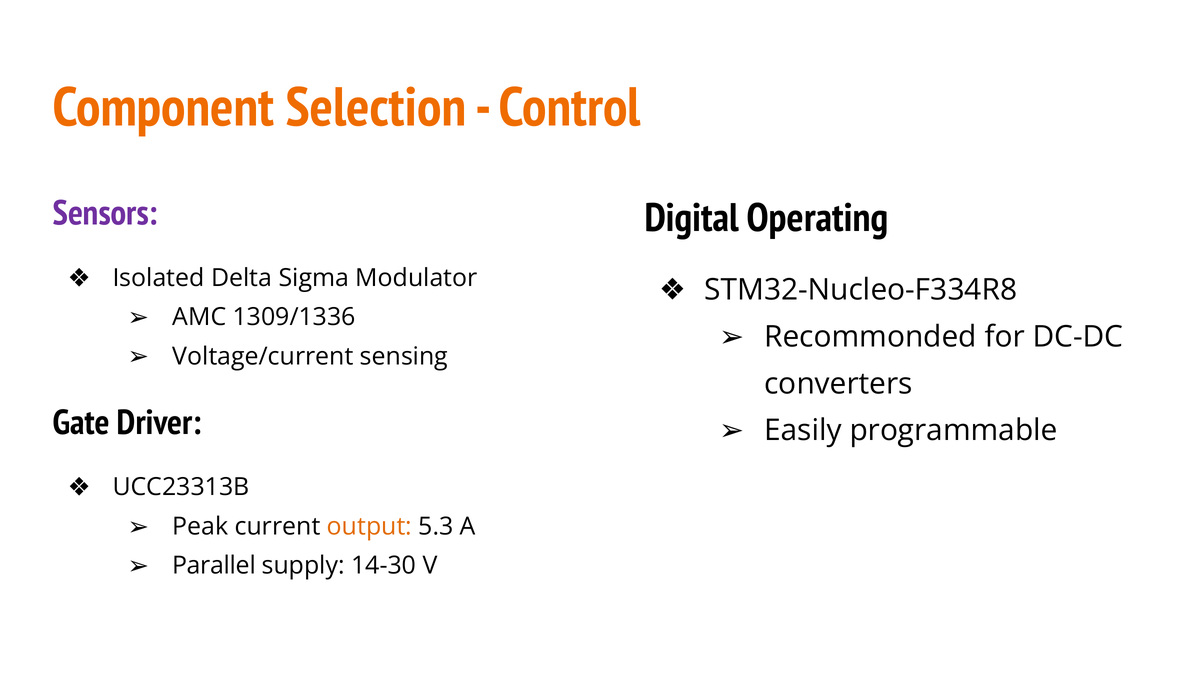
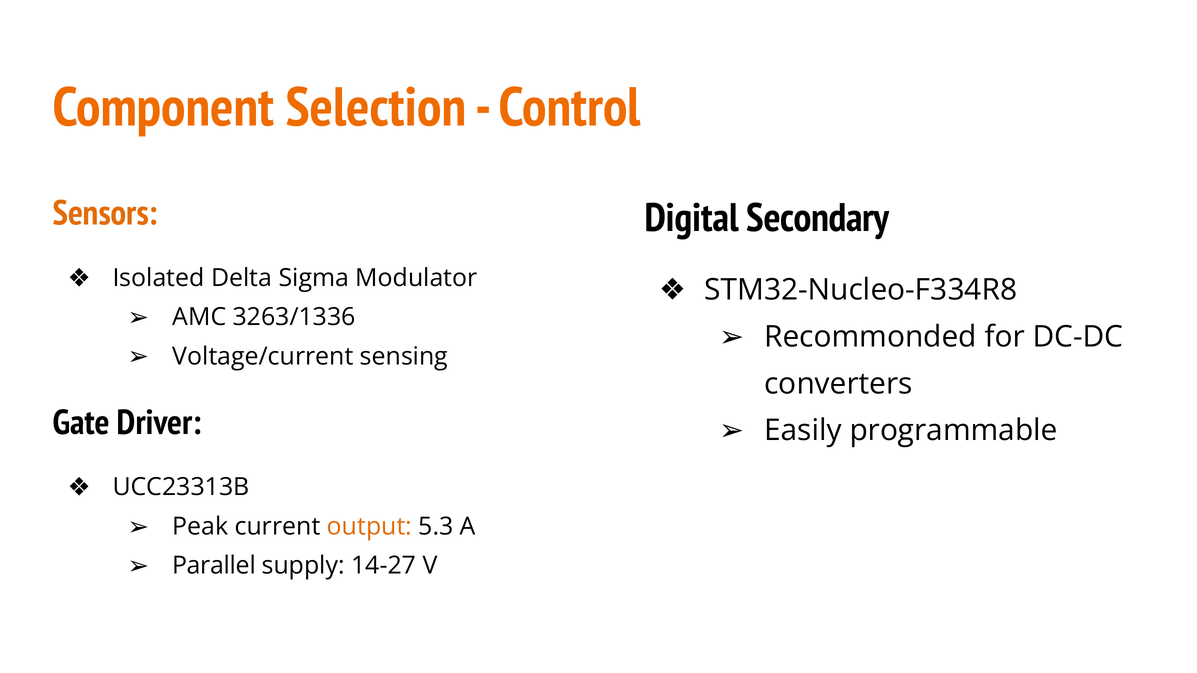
Sensors colour: purple -> orange (105, 214)
Operating: Operating -> Secondary (818, 218)
1309/1336: 1309/1336 -> 3263/1336 (294, 317)
14-30: 14-30 -> 14-27 (384, 566)
